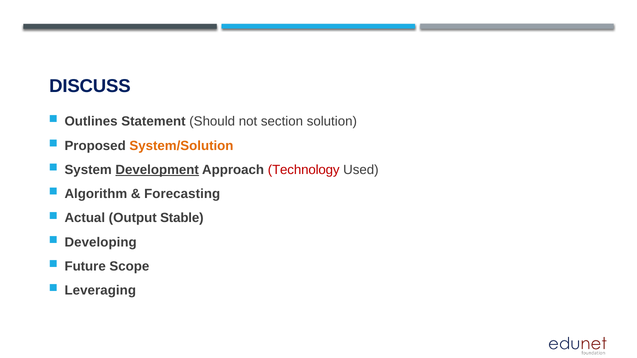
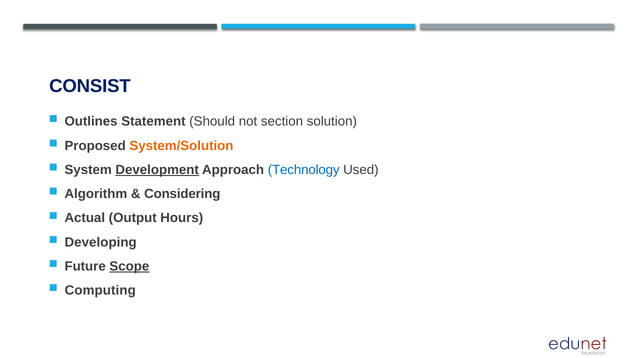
DISCUSS: DISCUSS -> CONSIST (90, 86)
Technology colour: red -> blue (304, 170)
Forecasting: Forecasting -> Considering (182, 194)
Stable: Stable -> Hours (182, 218)
Scope underline: none -> present (129, 267)
Leveraging: Leveraging -> Computing (100, 291)
